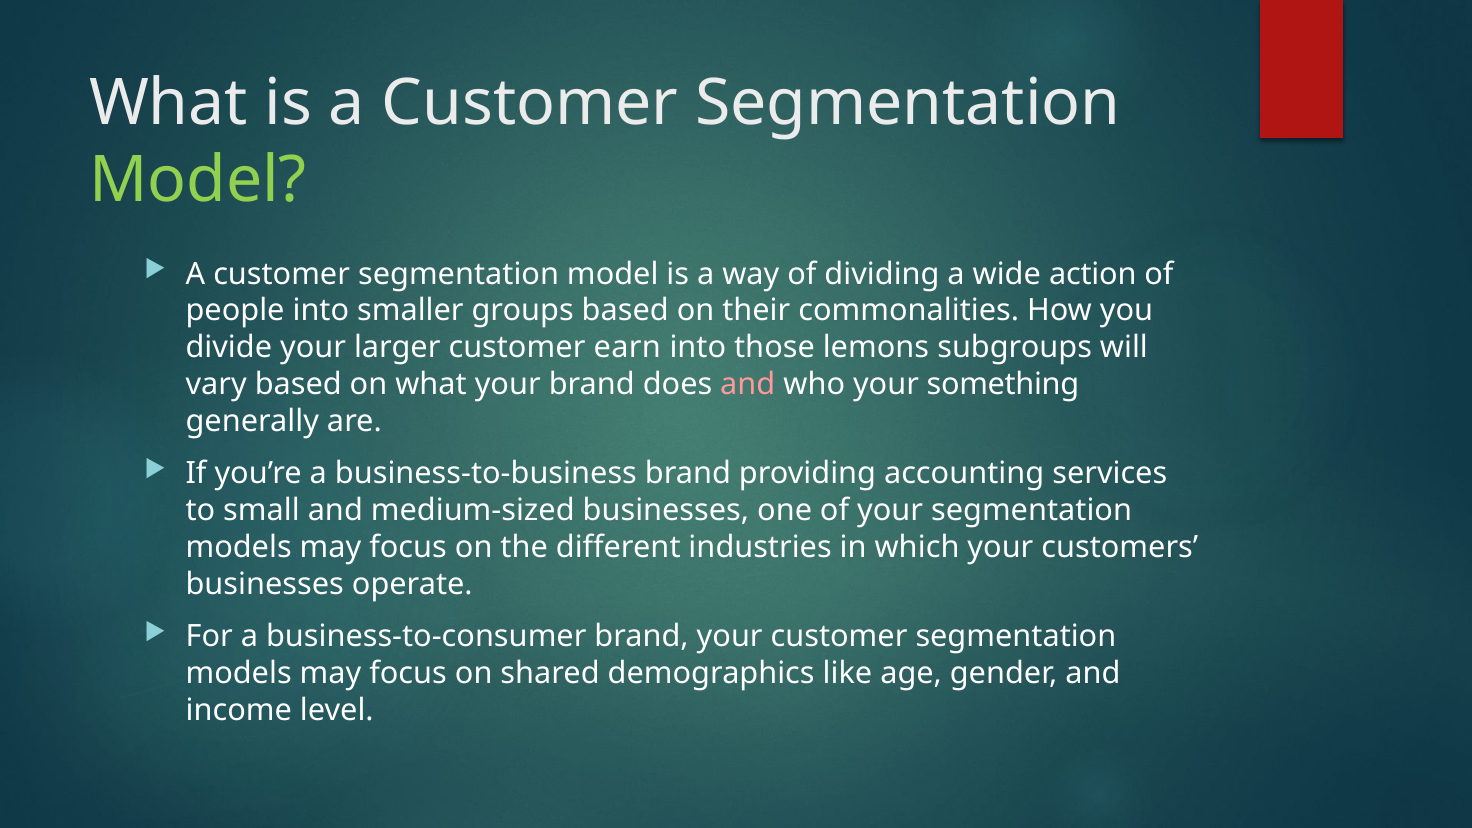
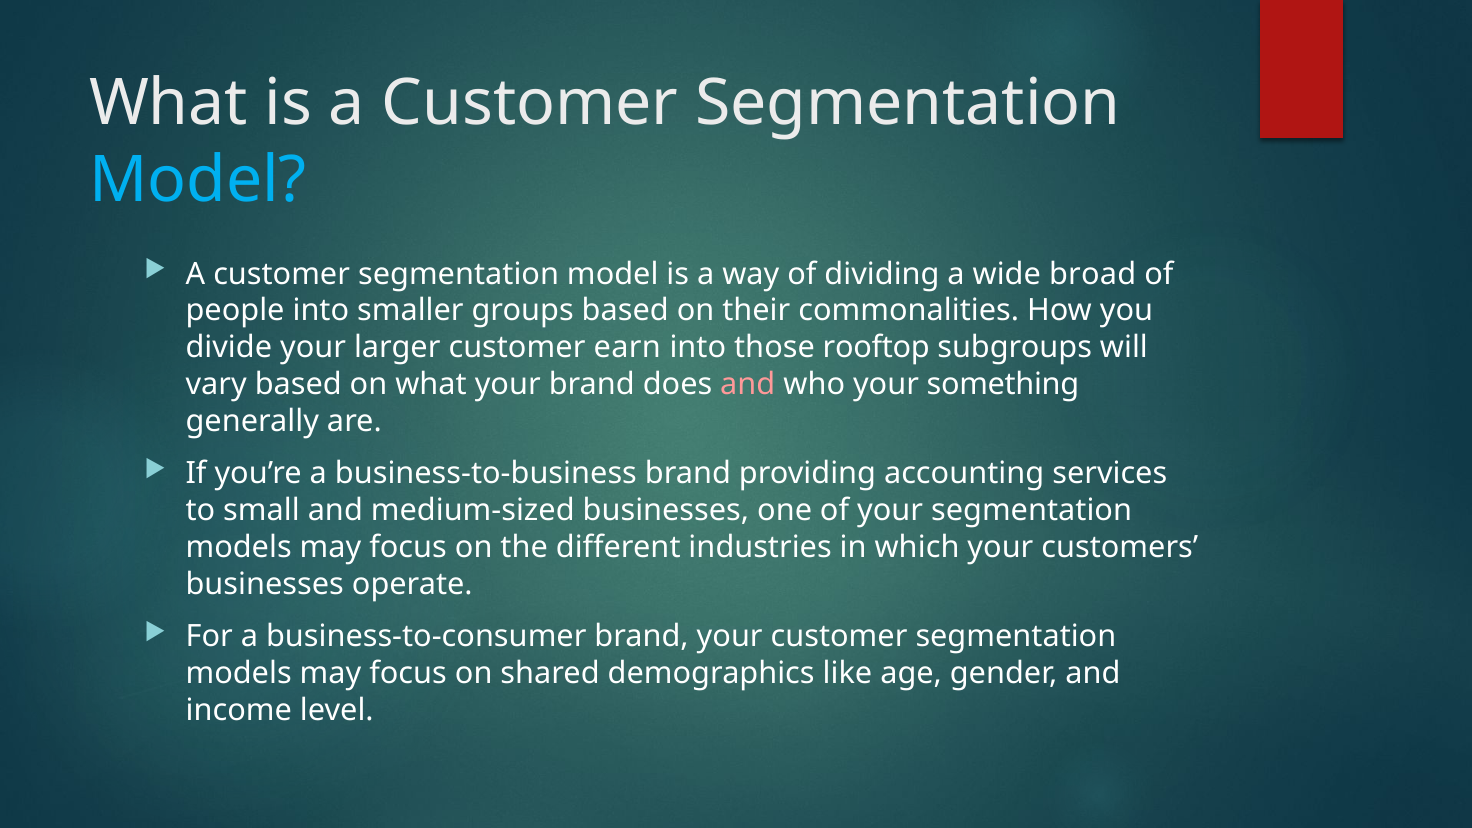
Model colour: light green -> light blue (198, 181)
action: action -> broad (1093, 274)
lemons: lemons -> rooftop (876, 348)
